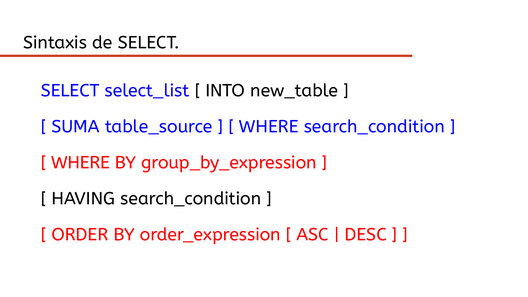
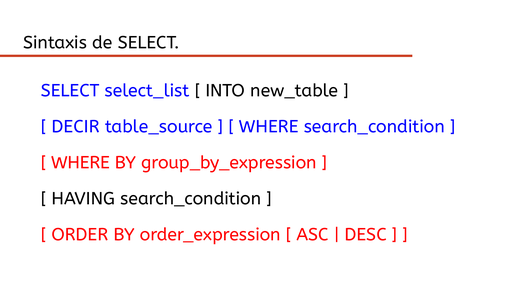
SUMA: SUMA -> DECIR (76, 127)
